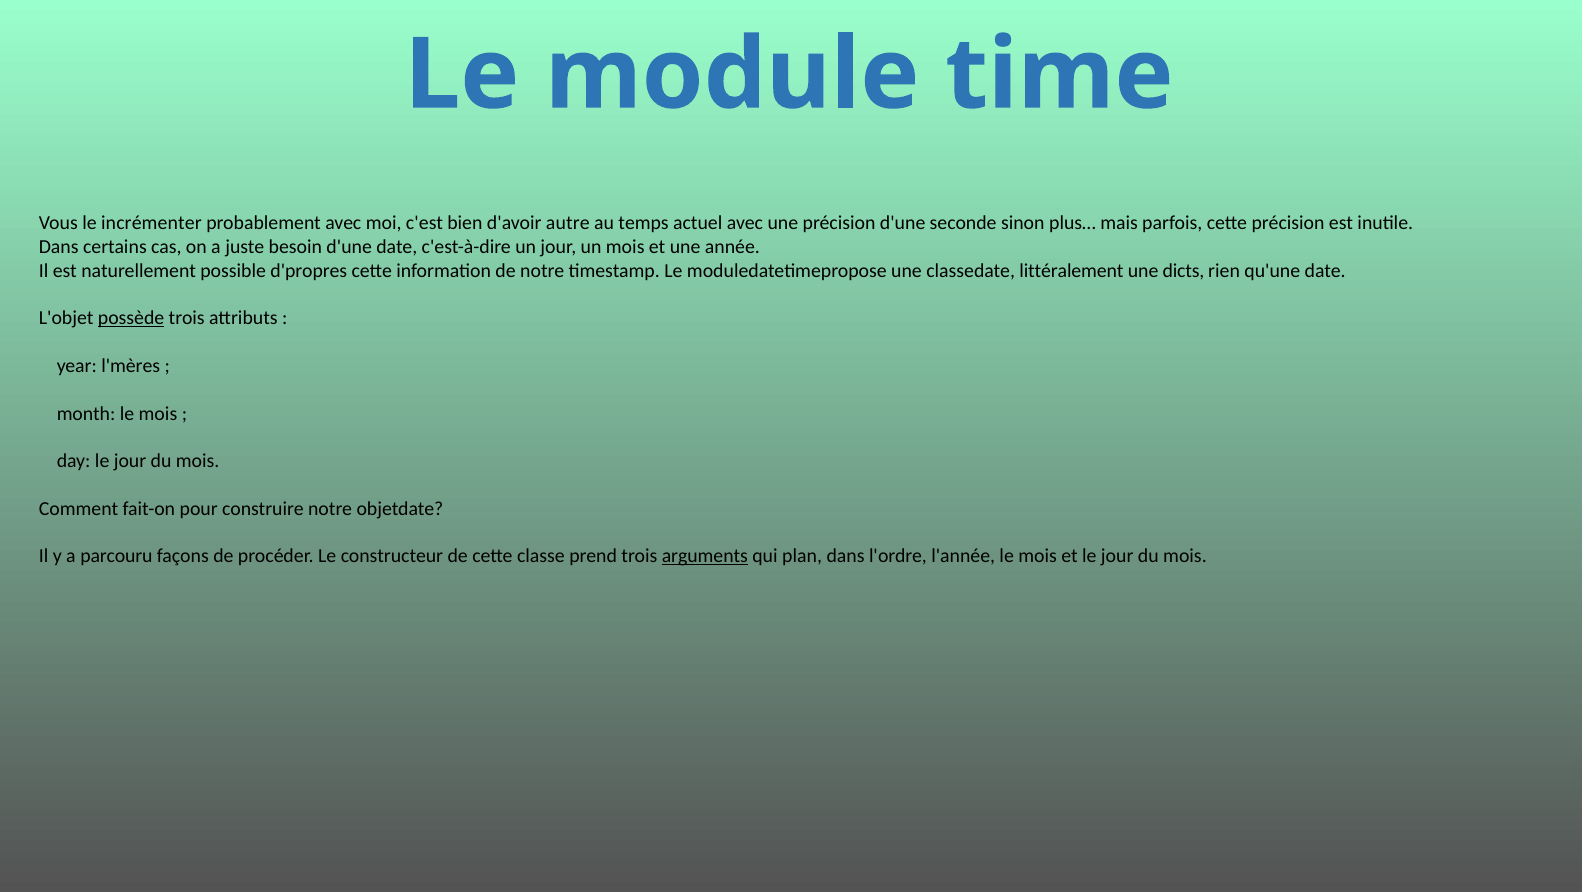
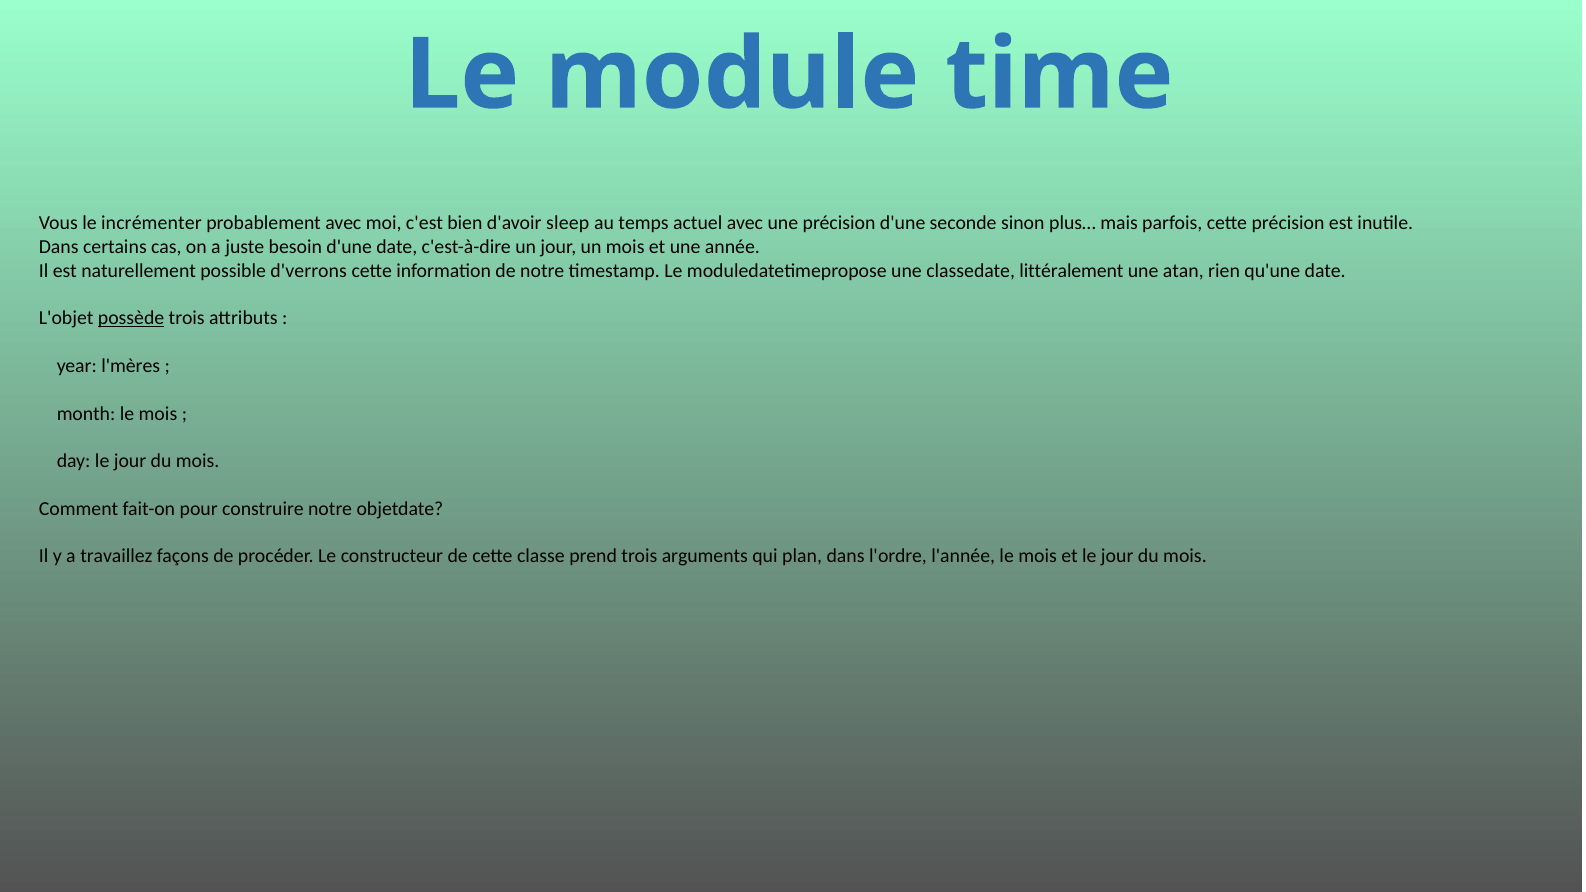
autre: autre -> sleep (568, 223)
d'propres: d'propres -> d'verrons (309, 271)
dicts: dicts -> atan (1183, 271)
parcouru: parcouru -> travaillez (116, 556)
arguments underline: present -> none (705, 556)
